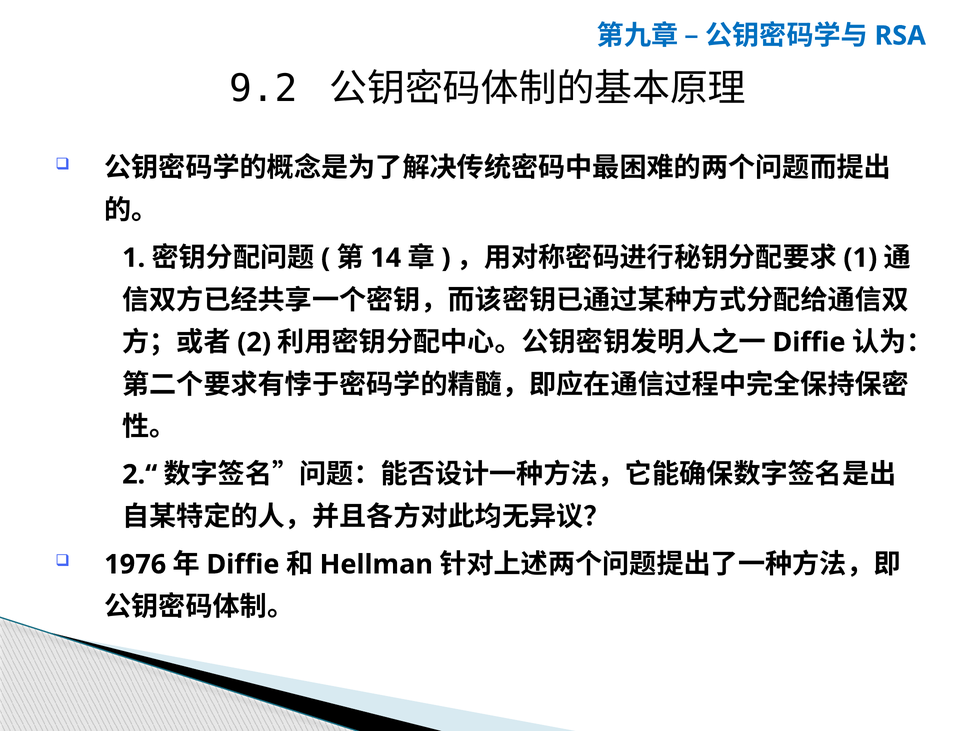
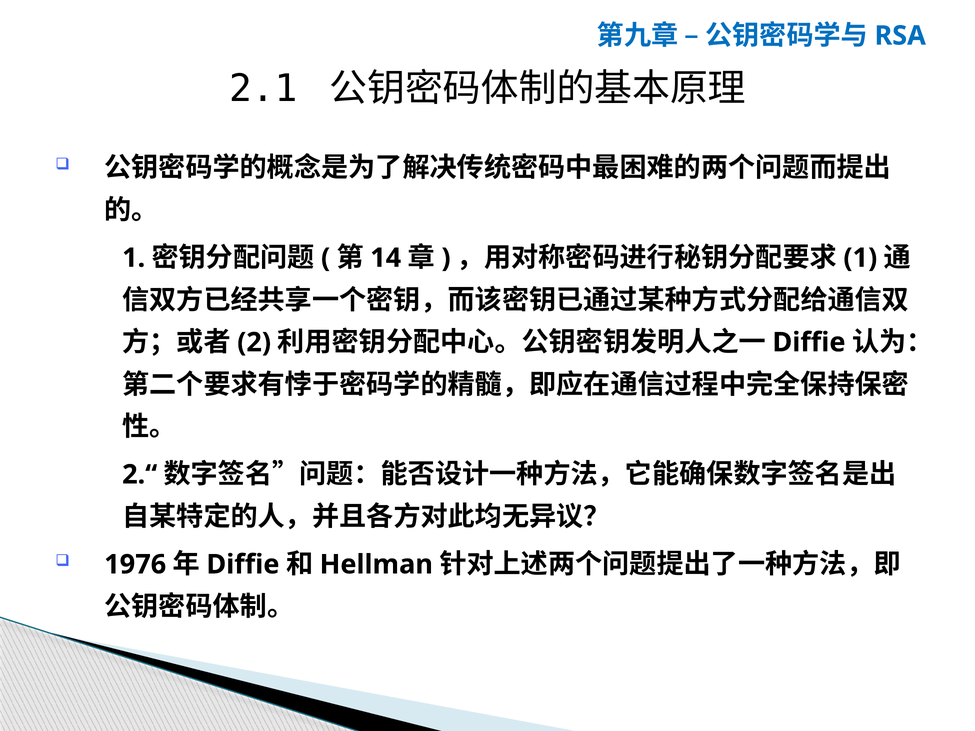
9.2: 9.2 -> 2.1 (263, 89)
